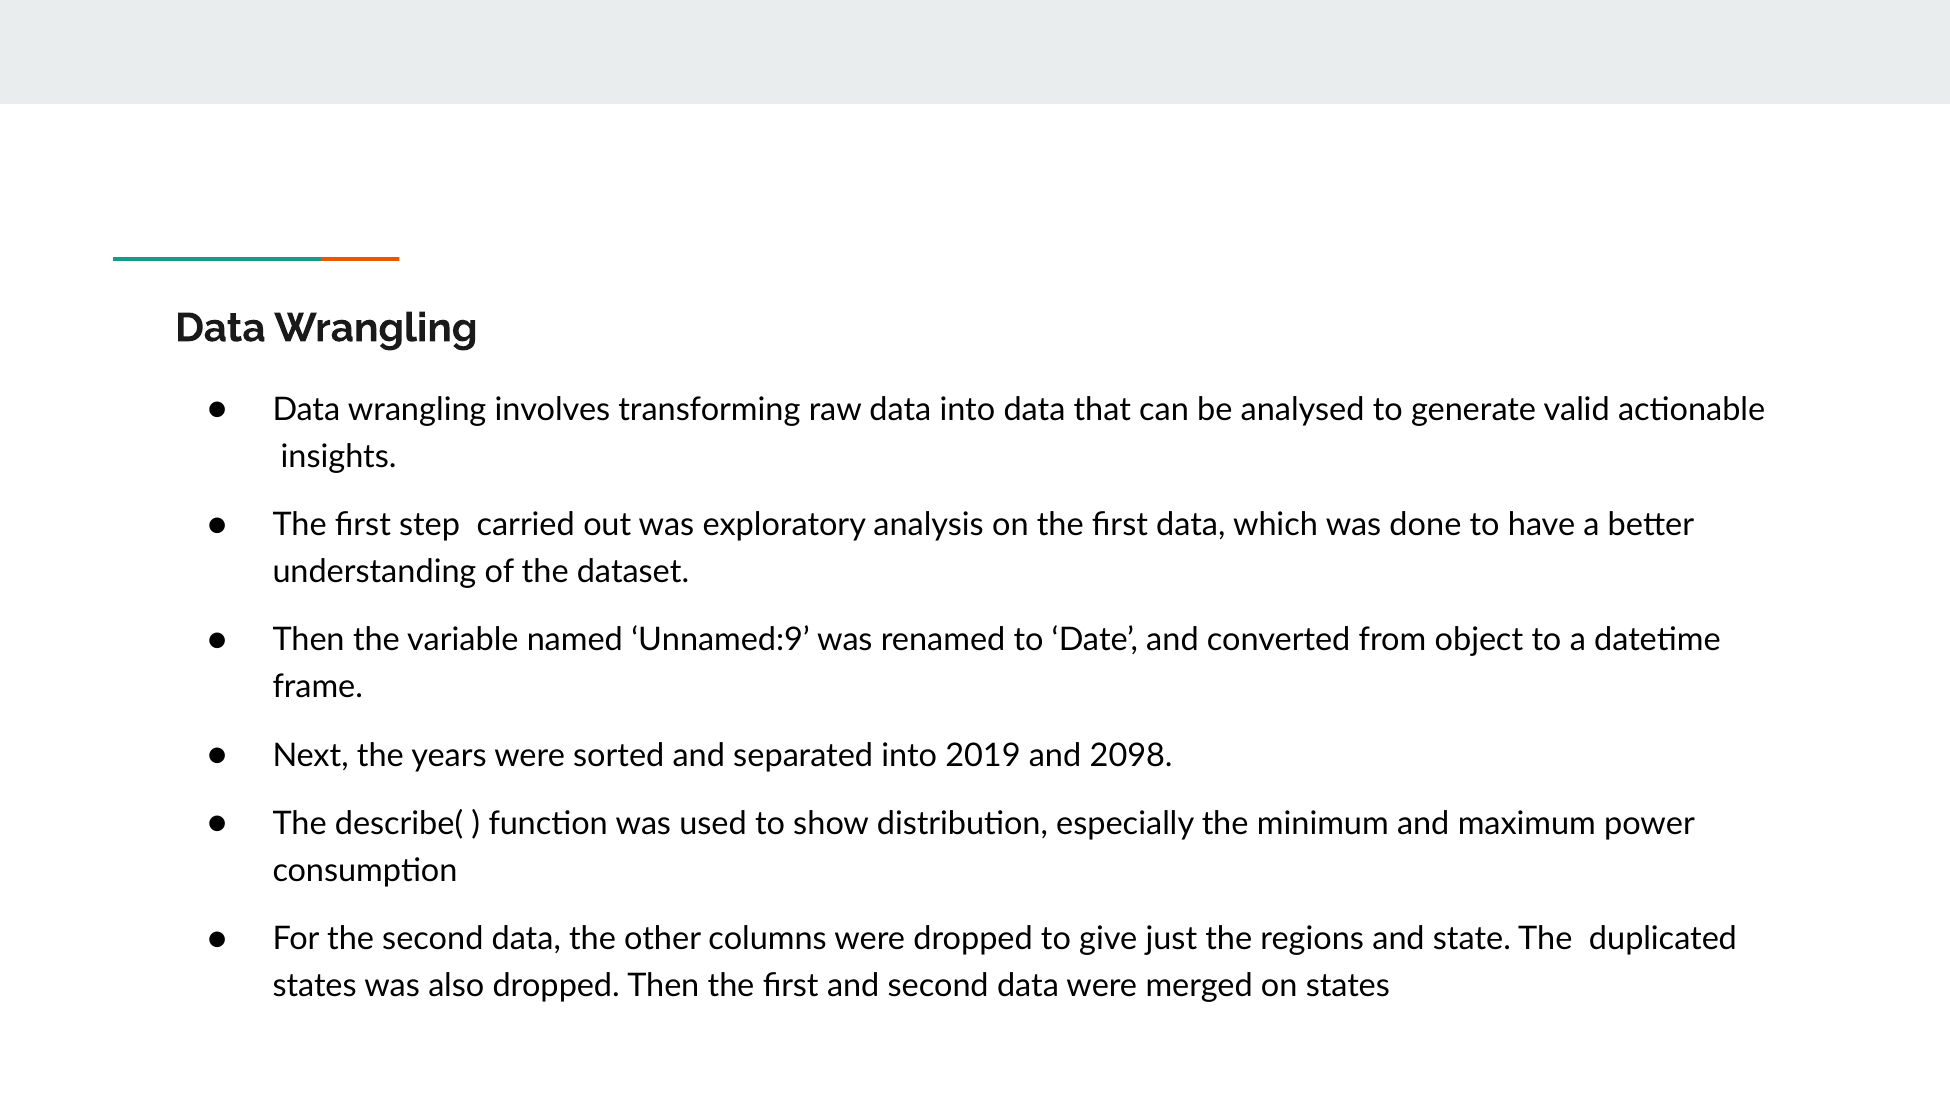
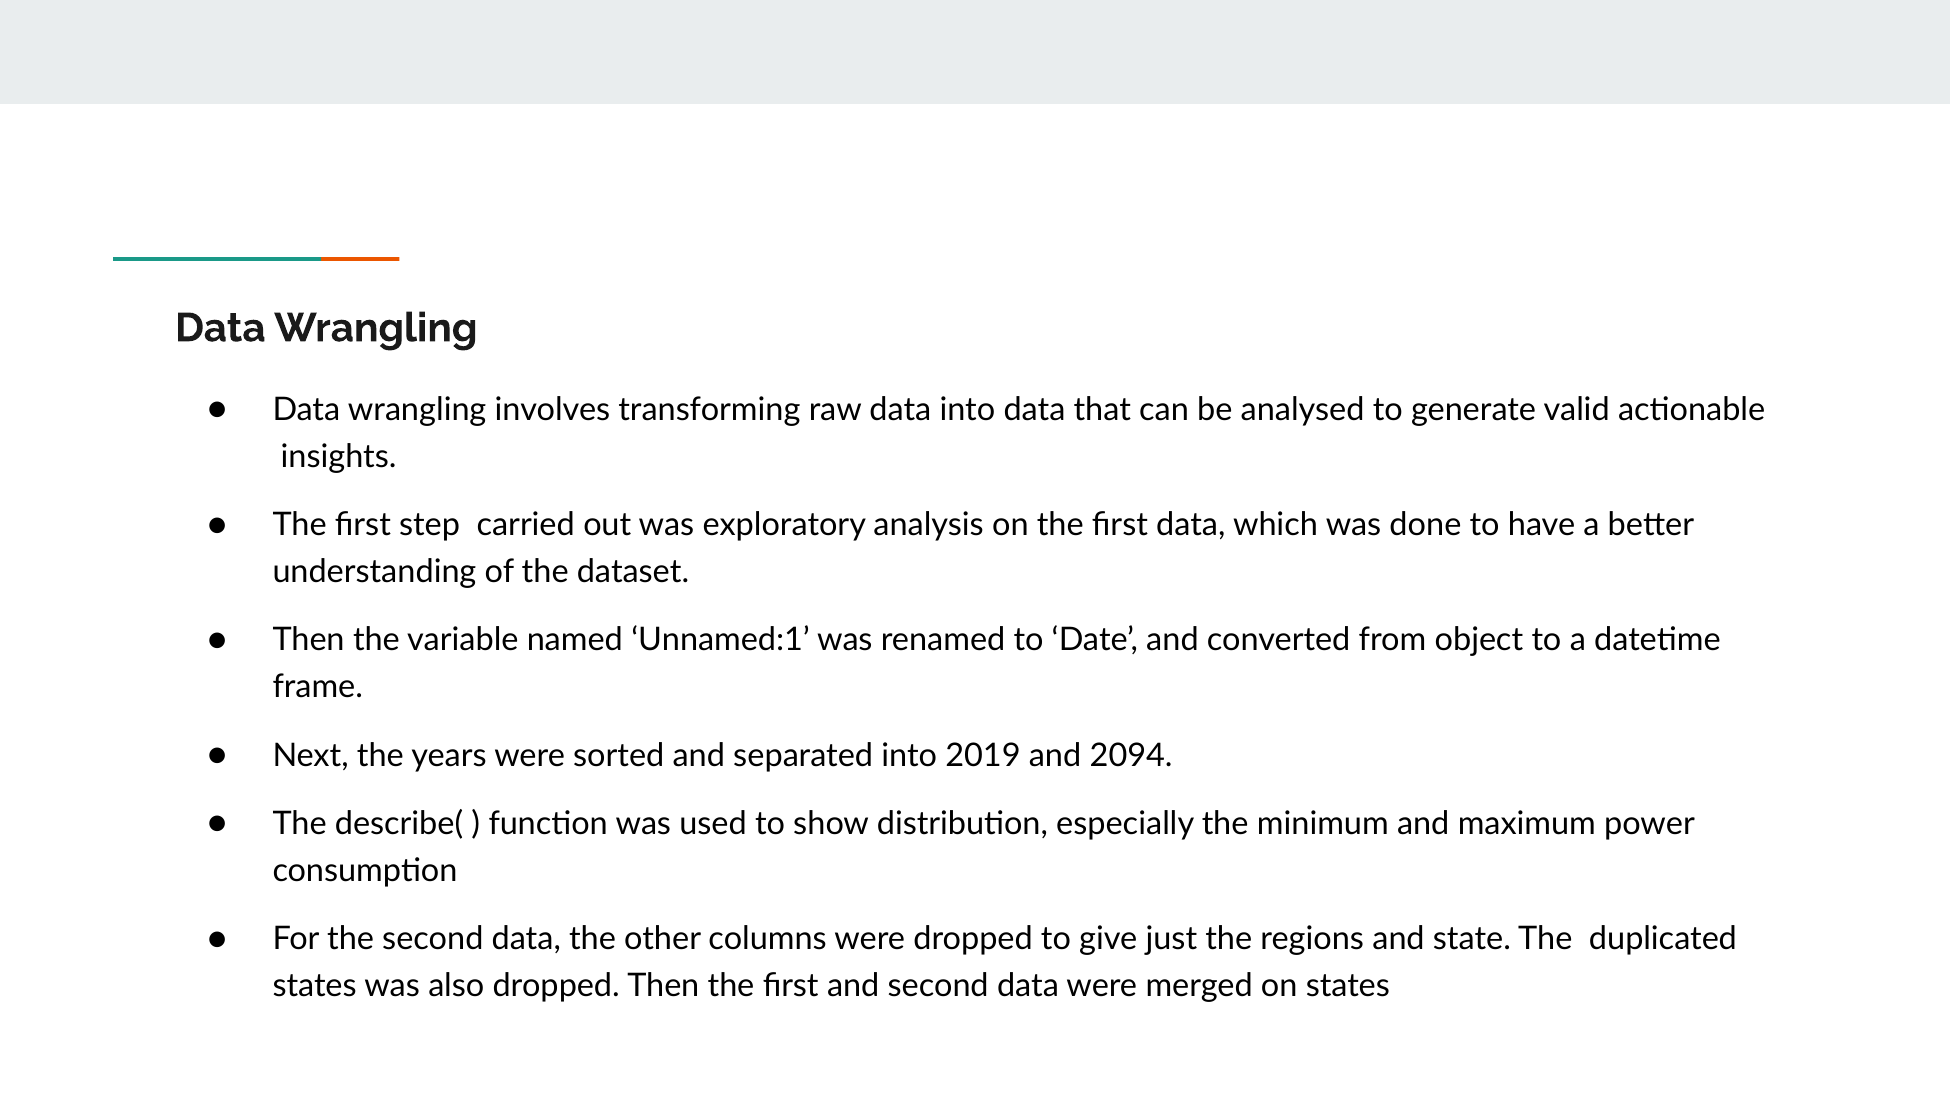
Unnamed:9: Unnamed:9 -> Unnamed:1 (721, 640)
2098: 2098 -> 2094 (1131, 755)
